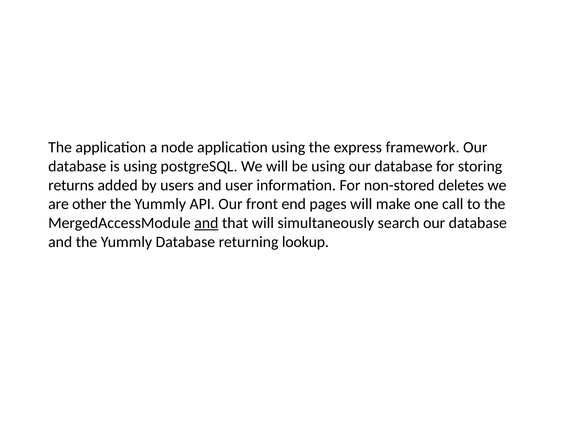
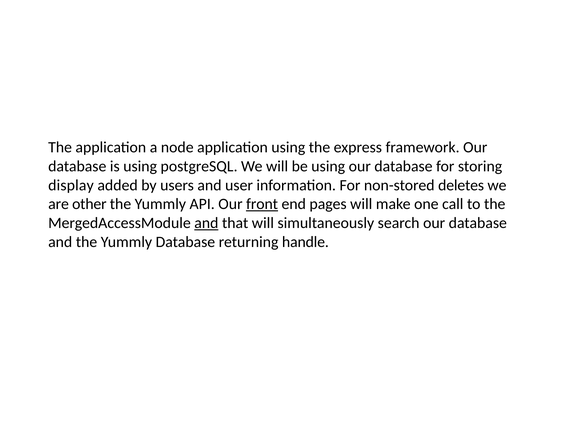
returns: returns -> display (71, 185)
front underline: none -> present (262, 204)
lookup: lookup -> handle (305, 242)
